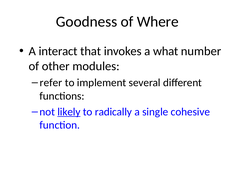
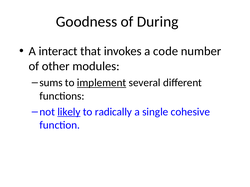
Where: Where -> During (158, 22)
what: what -> code (166, 51)
refer: refer -> sums (51, 83)
implement underline: none -> present (102, 83)
